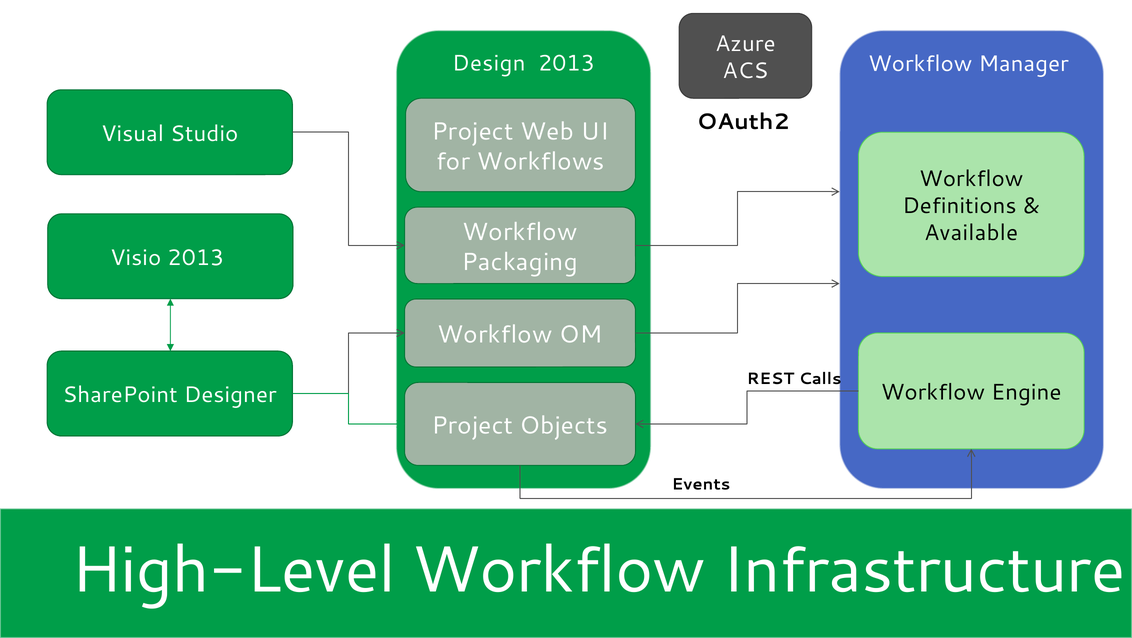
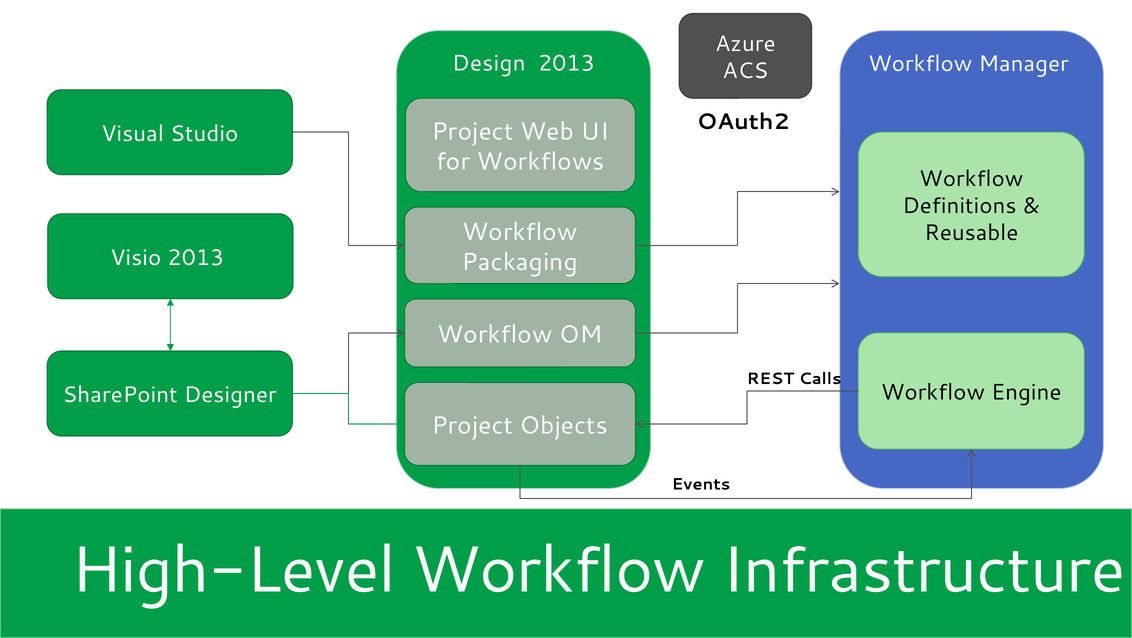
Available: Available -> Reusable (971, 233)
